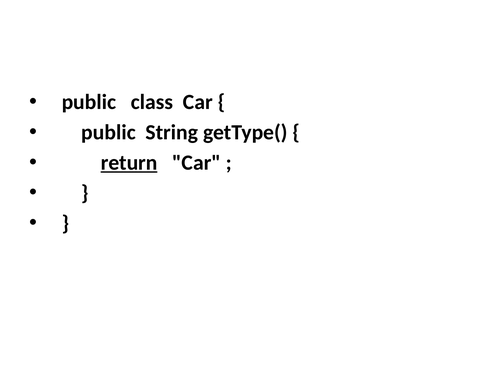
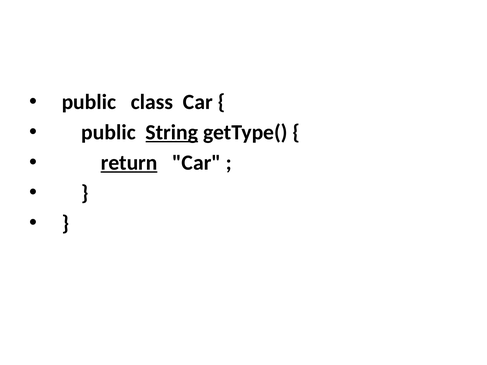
String underline: none -> present (172, 132)
